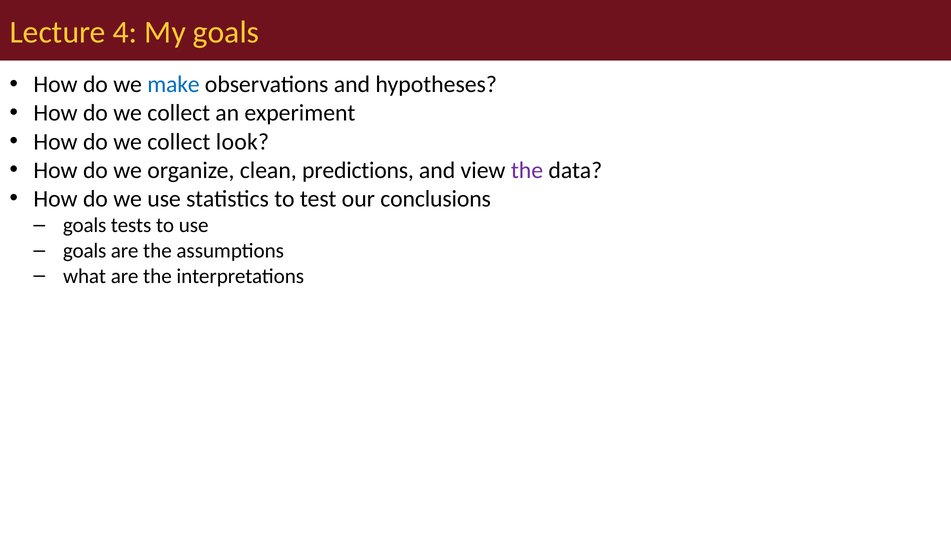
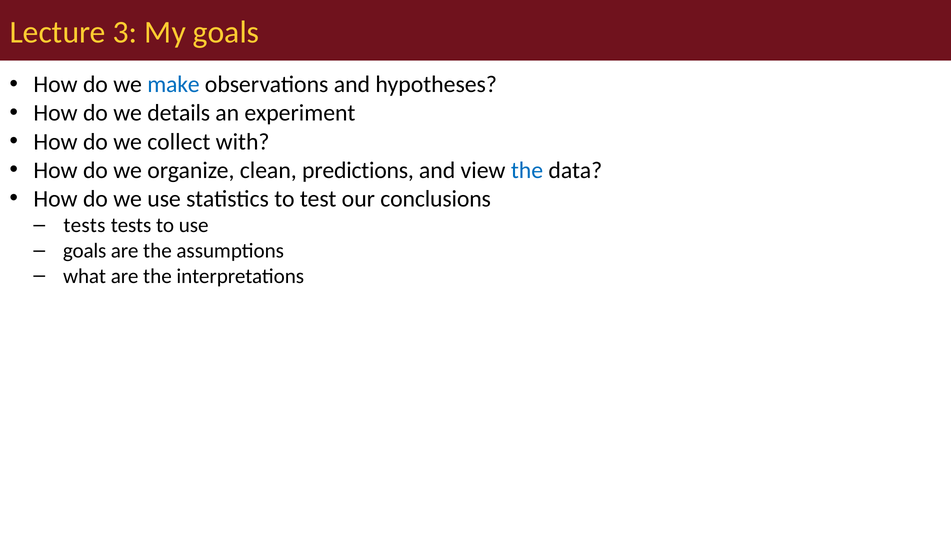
4: 4 -> 3 (125, 33)
collect: collect -> details (179, 113)
look: look -> with (243, 142)
the colour: purple -> blue (527, 170)
goals: goals -> tests (84, 225)
